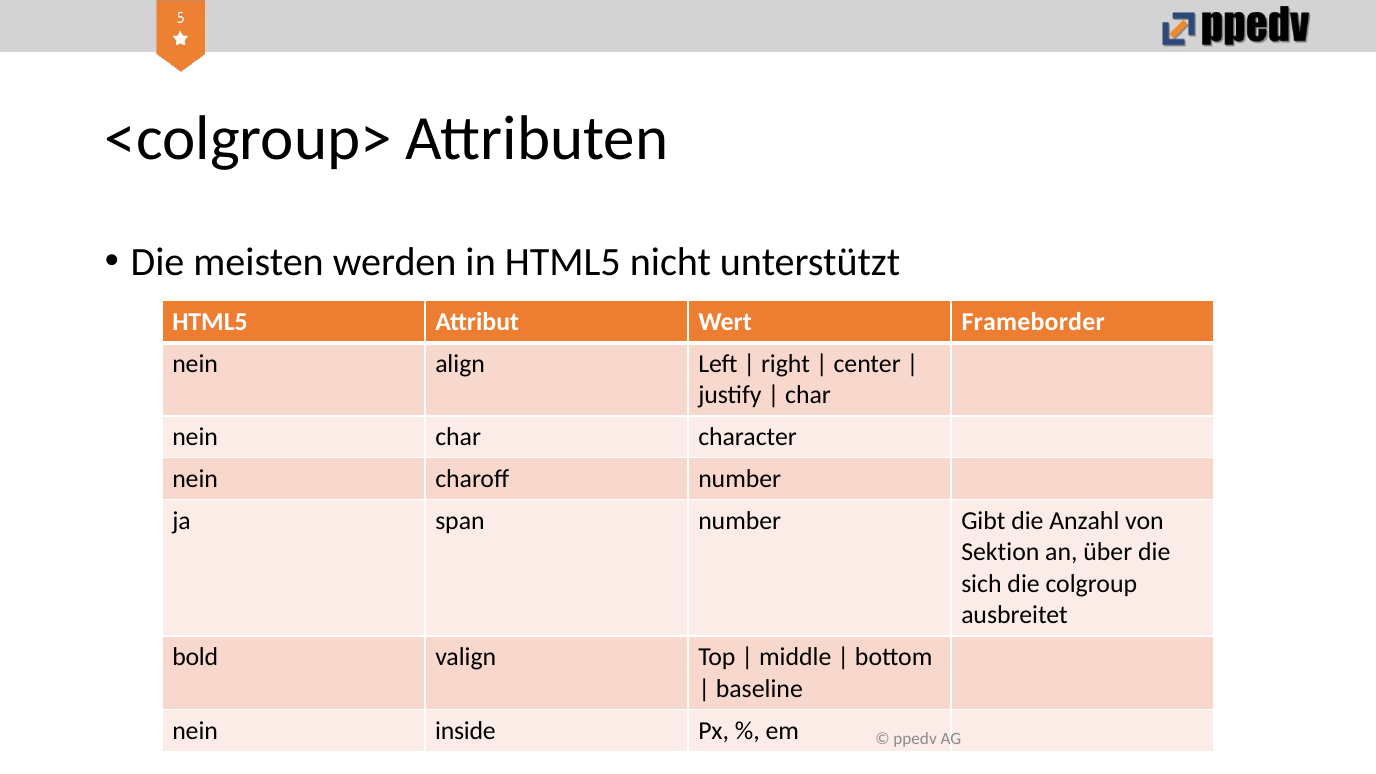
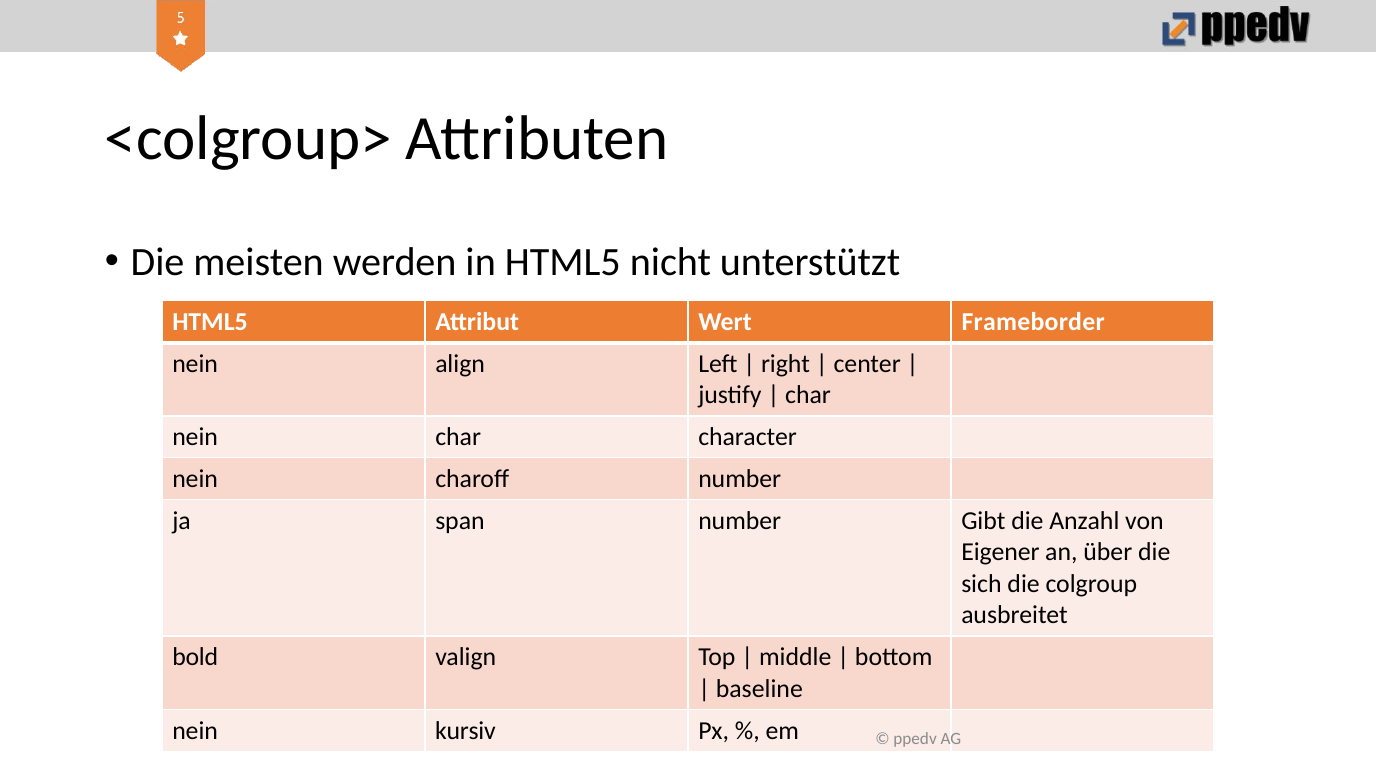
Sektion: Sektion -> Eigener (1000, 552)
inside: inside -> kursiv (465, 731)
